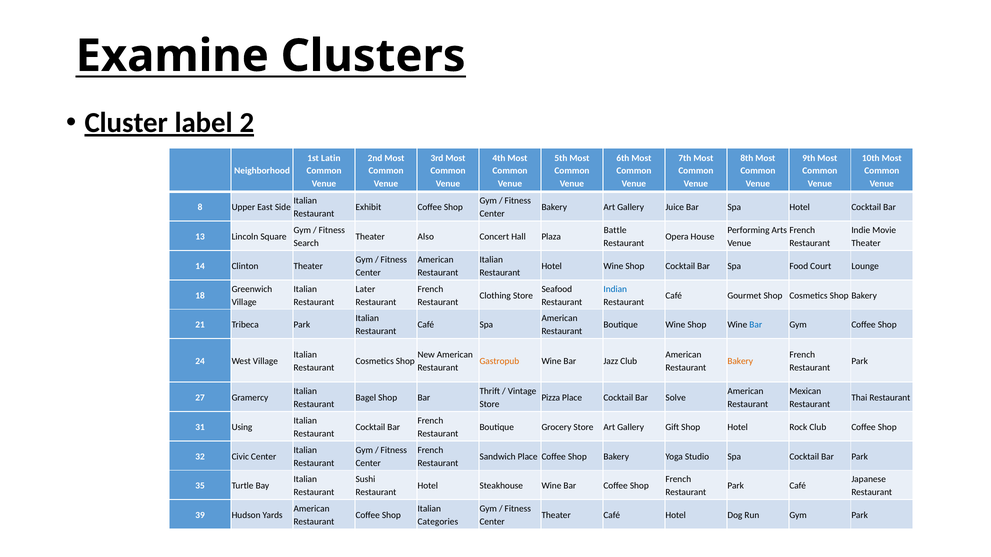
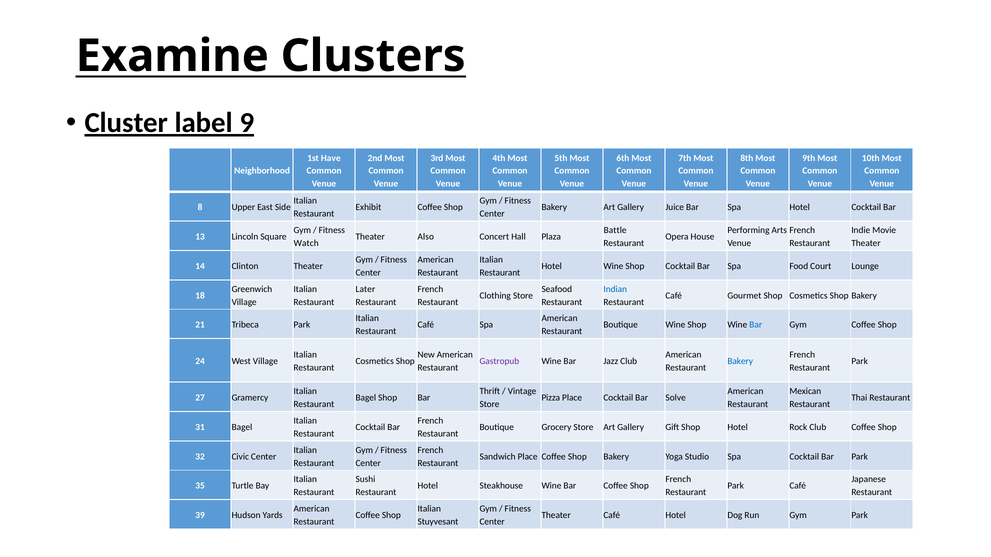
2: 2 -> 9 (247, 123)
Latin: Latin -> Have (331, 158)
Search: Search -> Watch (306, 243)
Gastropub colour: orange -> purple (499, 362)
Bakery colour: orange -> blue (740, 362)
31 Using: Using -> Bagel (242, 427)
Categories: Categories -> Stuyvesant (438, 522)
